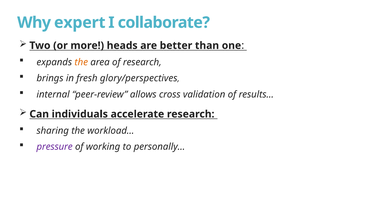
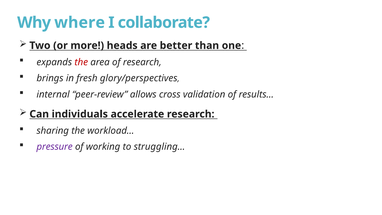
expert: expert -> where (80, 23)
the colour: orange -> red (81, 62)
personally…: personally… -> struggling… (159, 147)
